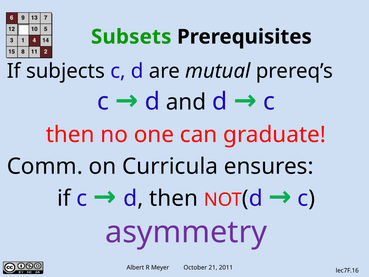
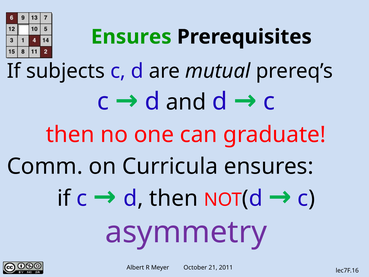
Subsets: Subsets -> Ensures (131, 37)
